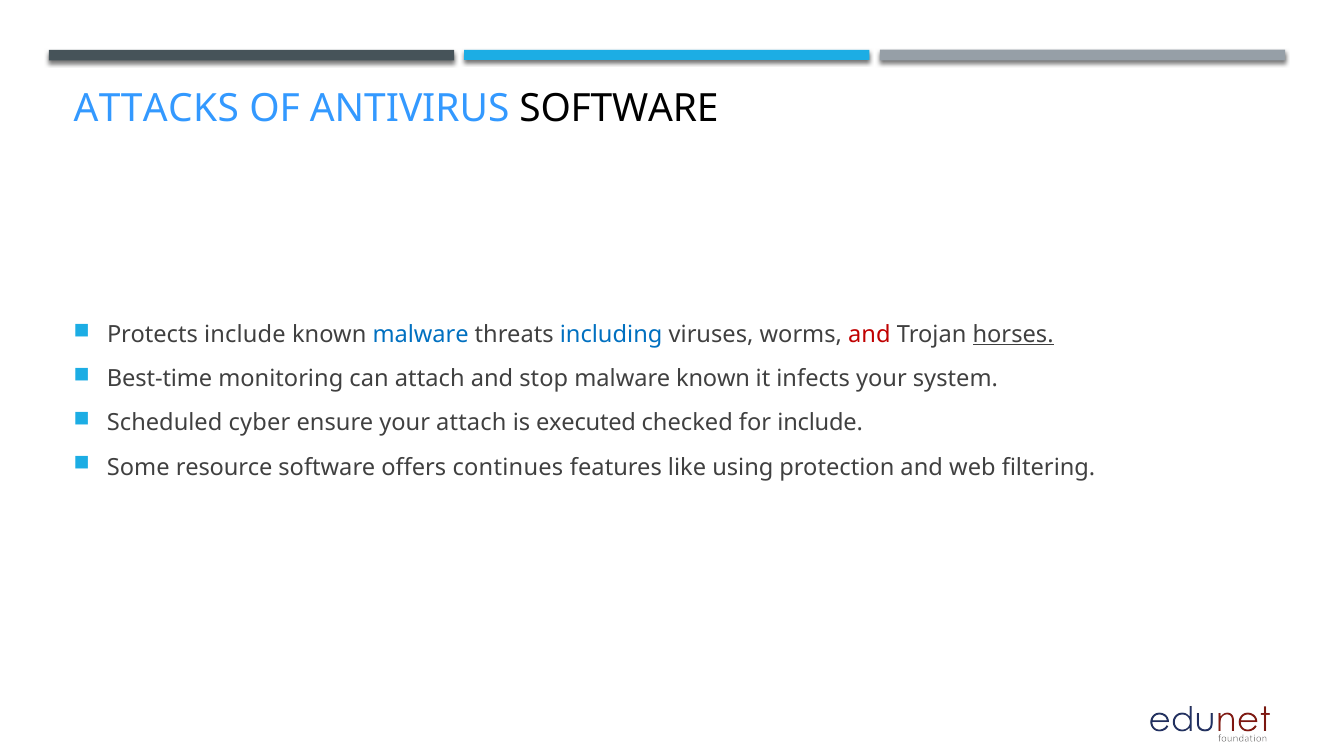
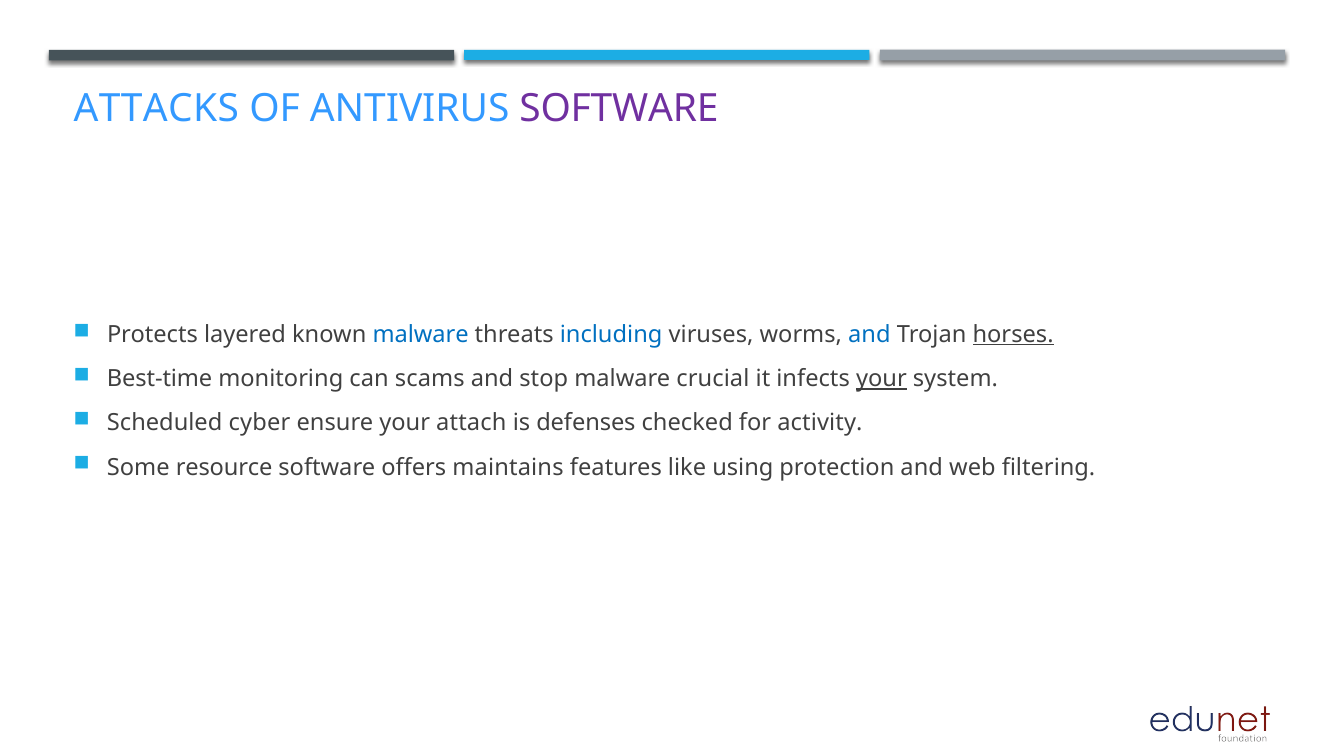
SOFTWARE colour: black -> purple (619, 109)
Protects include: include -> layered (245, 335)
and colour: red -> blue (869, 335)
can attach: attach -> scams (430, 379)
malware known: known -> crucial (713, 379)
your underline: none -> present (881, 379)
executed: executed -> defenses (586, 423)
for include: include -> activity (820, 423)
continues: continues -> maintains (508, 468)
